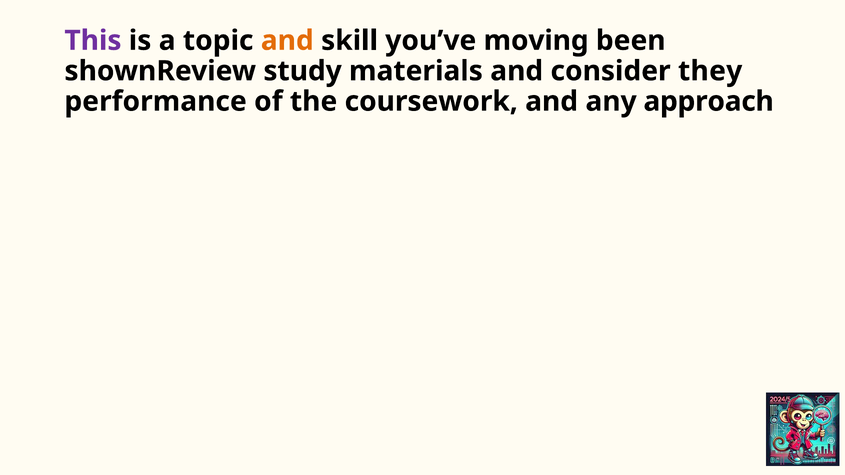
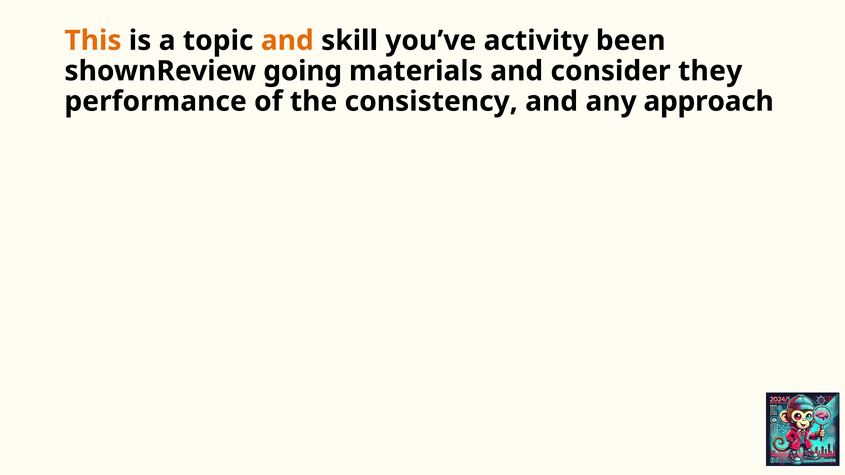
This colour: purple -> orange (93, 41)
moving: moving -> activity (536, 41)
study: study -> going (303, 71)
coursework: coursework -> consistency (431, 101)
